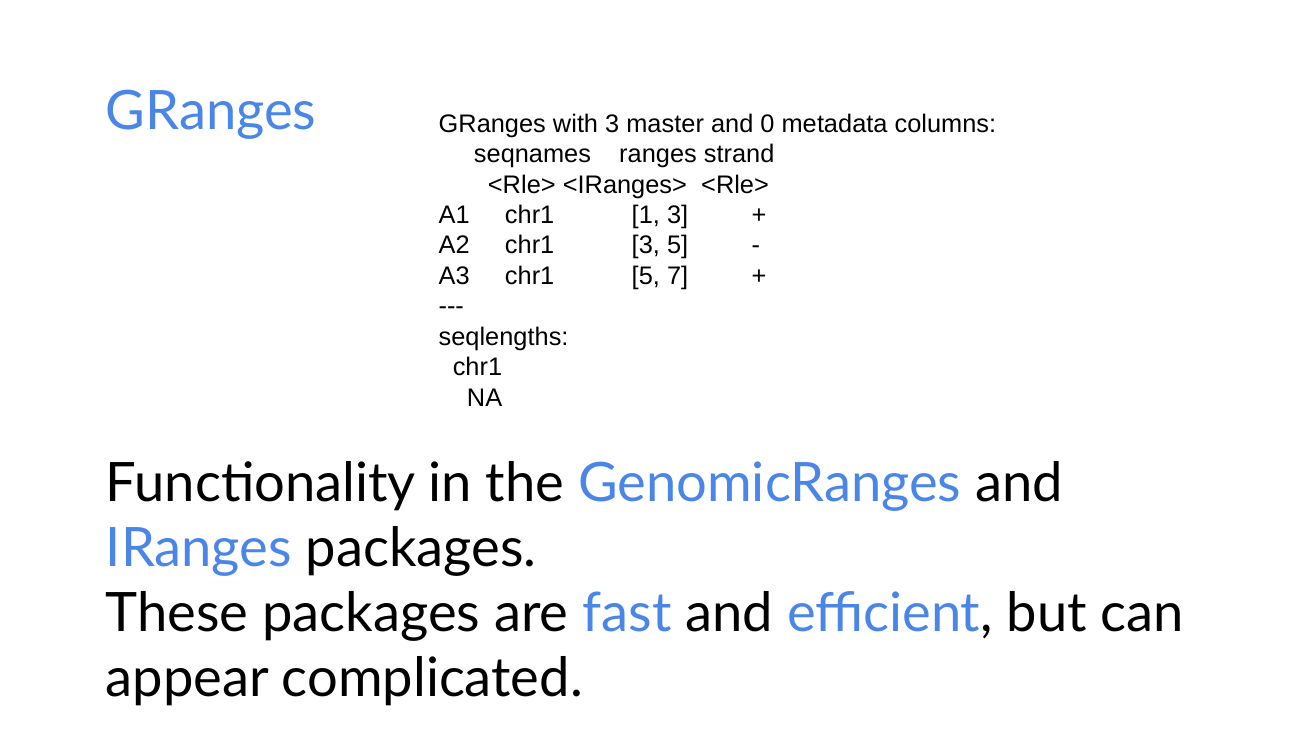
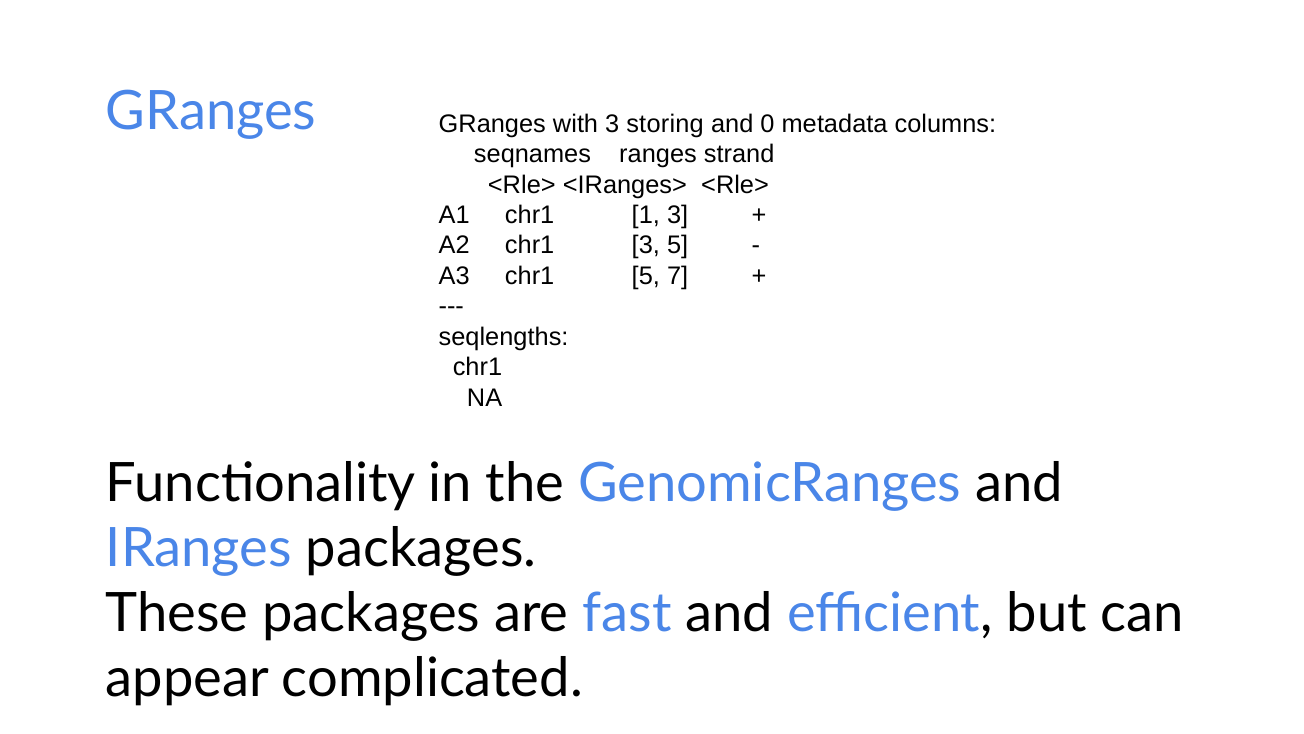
master: master -> storing (665, 124)
